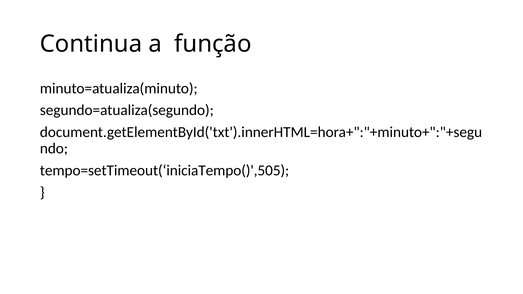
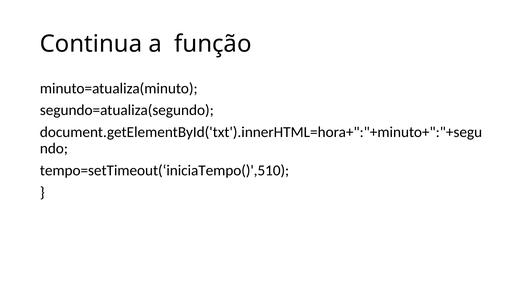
tempo=setTimeout(‘iniciaTempo()',505: tempo=setTimeout(‘iniciaTempo()',505 -> tempo=setTimeout(‘iniciaTempo()',510 (165, 171)
